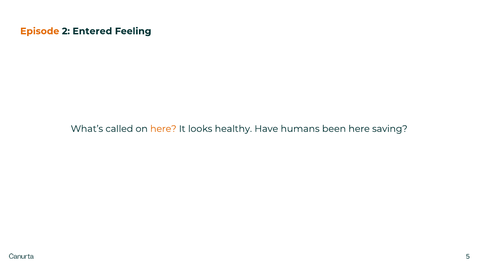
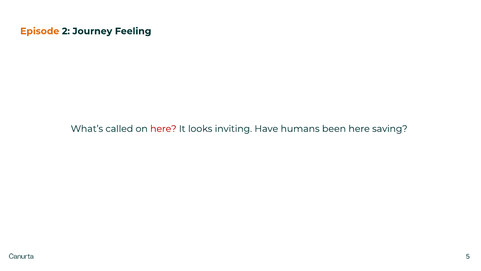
Entered: Entered -> Journey (92, 31)
here colour: orange -> red (163, 129)
healthy: healthy -> inviting (233, 129)
